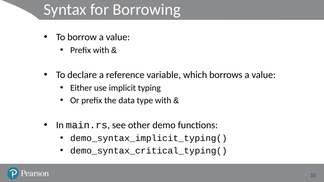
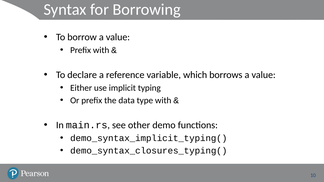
demo_syntax_critical_typing(: demo_syntax_critical_typing( -> demo_syntax_closures_typing( (149, 151)
